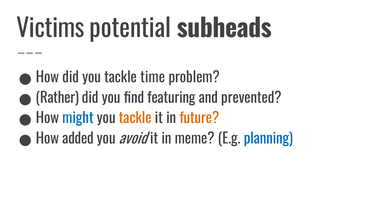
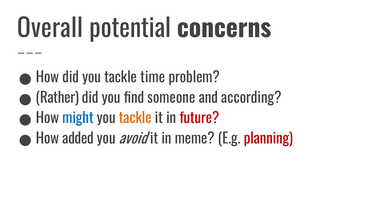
Victims: Victims -> Overall (50, 29)
subheads: subheads -> concerns (224, 29)
featuring: featuring -> someone (171, 98)
prevented: prevented -> according (251, 98)
future colour: orange -> red (199, 118)
planning colour: blue -> red (268, 139)
